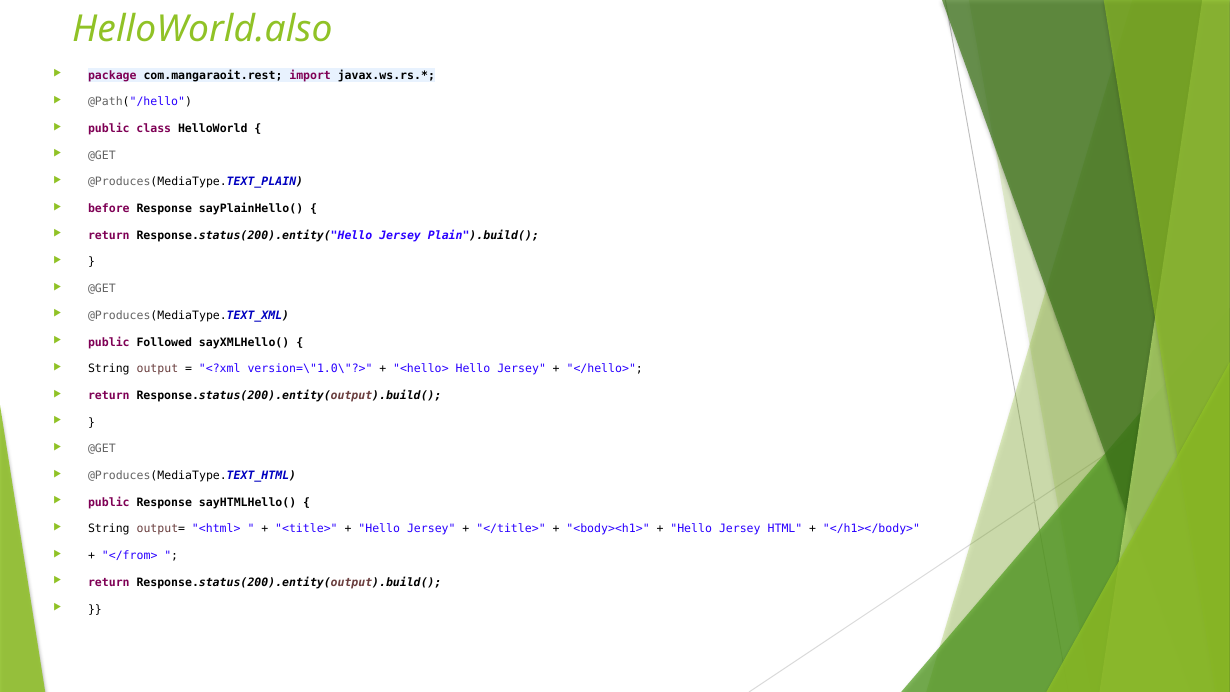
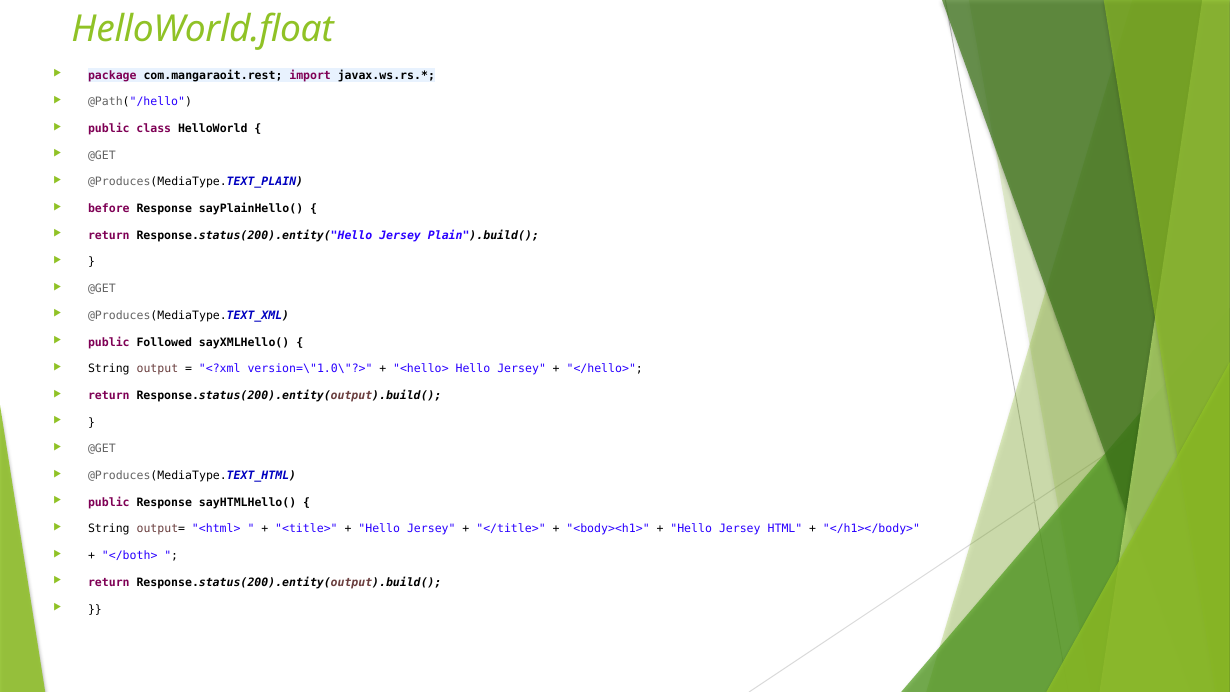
HelloWorld.also: HelloWorld.also -> HelloWorld.float (203, 30)
</from>: </from> -> </both> (130, 556)
